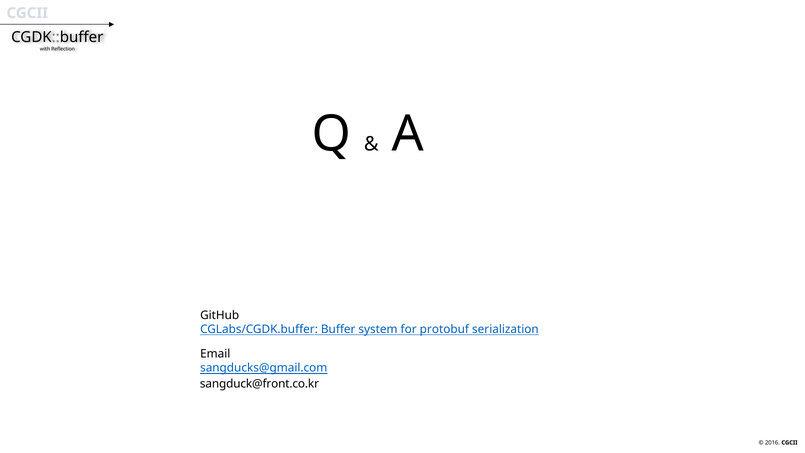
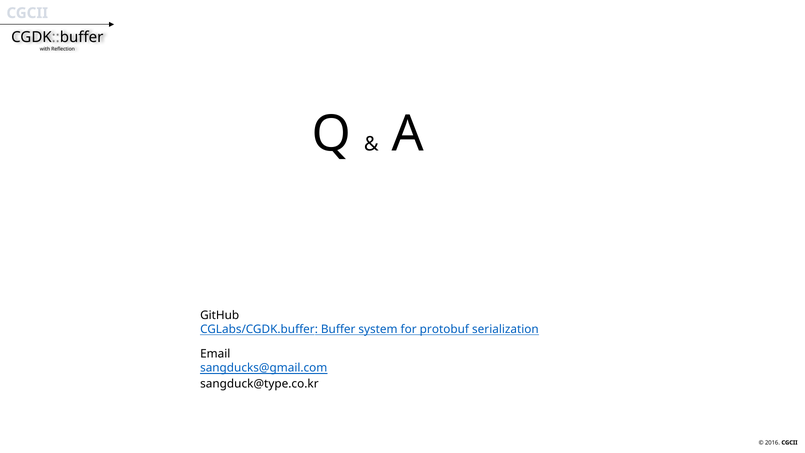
sangduck@front.co.kr: sangduck@front.co.kr -> sangduck@type.co.kr (259, 384)
